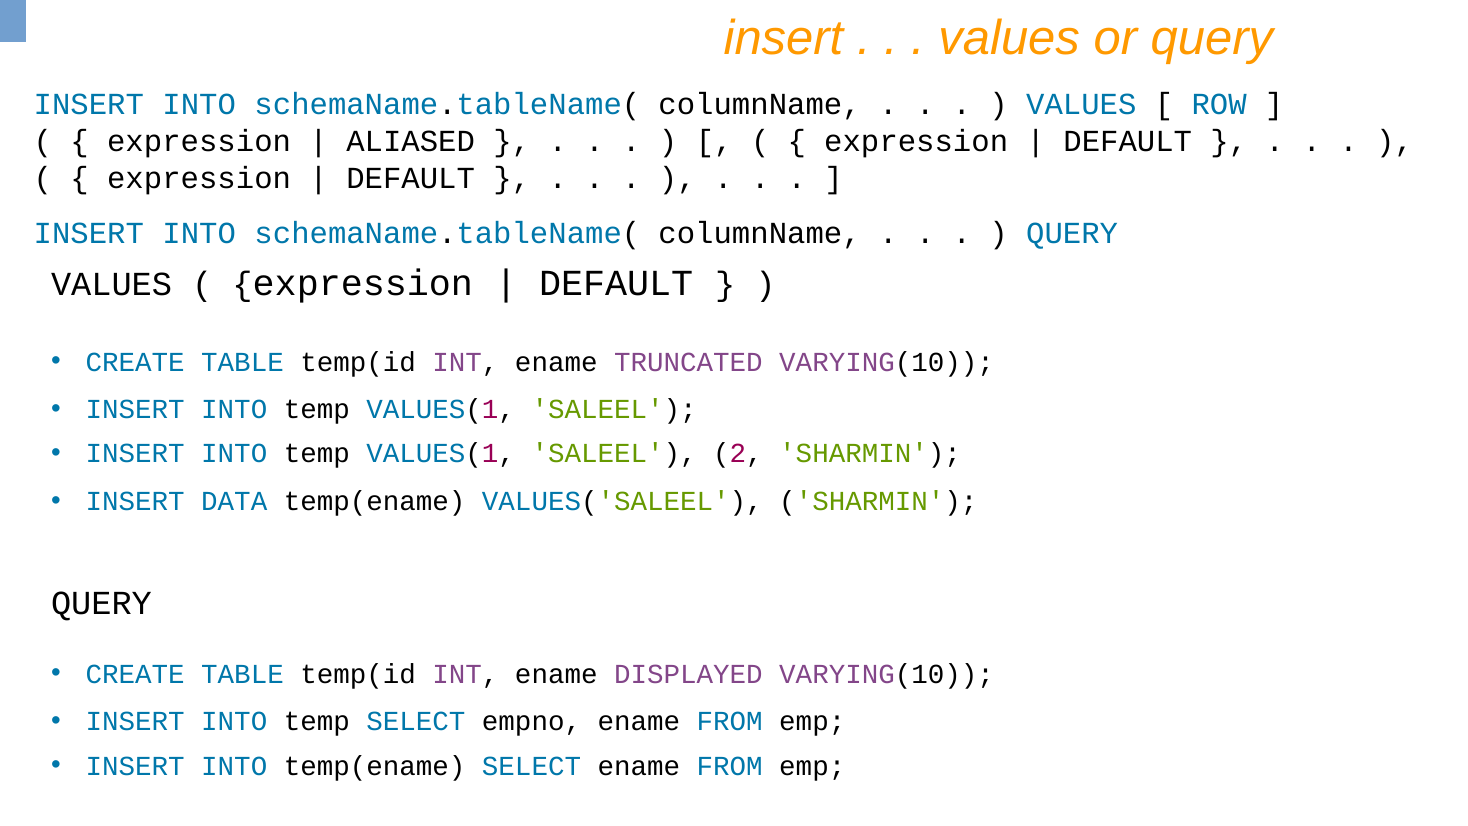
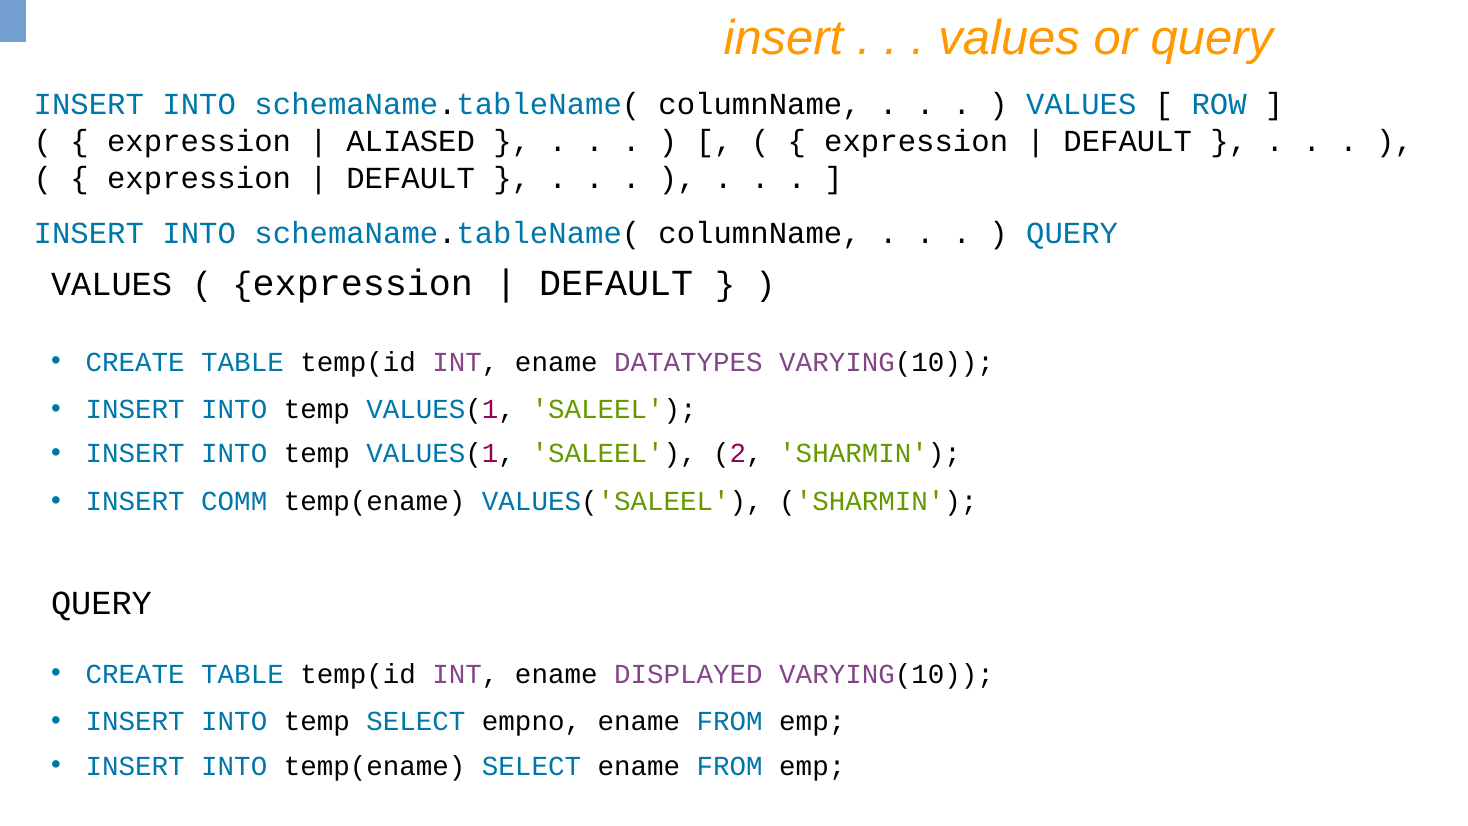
TRUNCATED: TRUNCATED -> DATATYPES (688, 362)
DATA: DATA -> COMM (234, 501)
